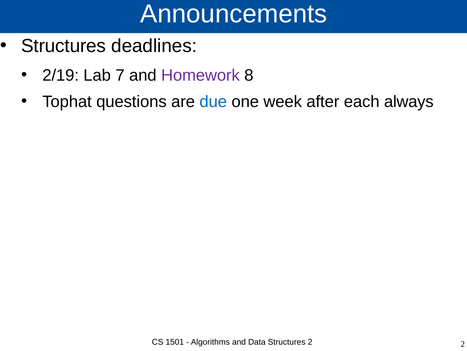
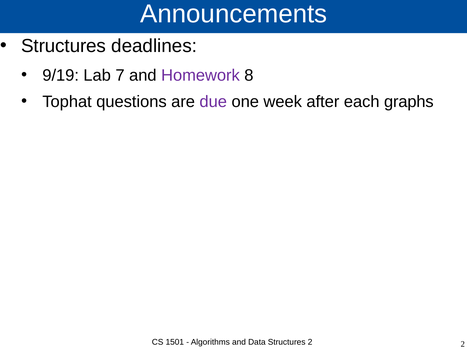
2/19: 2/19 -> 9/19 (61, 75)
due colour: blue -> purple (213, 102)
always: always -> graphs (409, 102)
